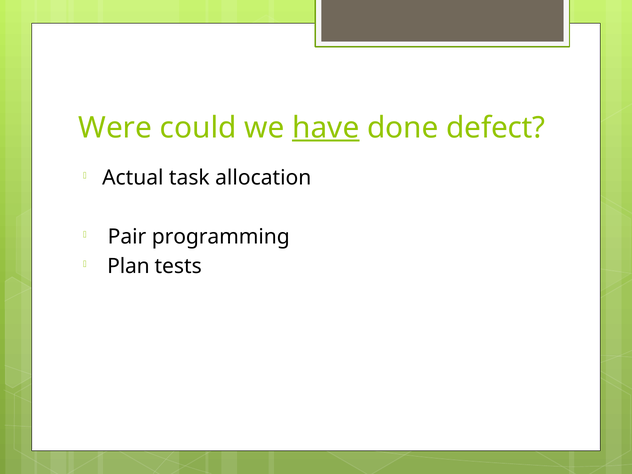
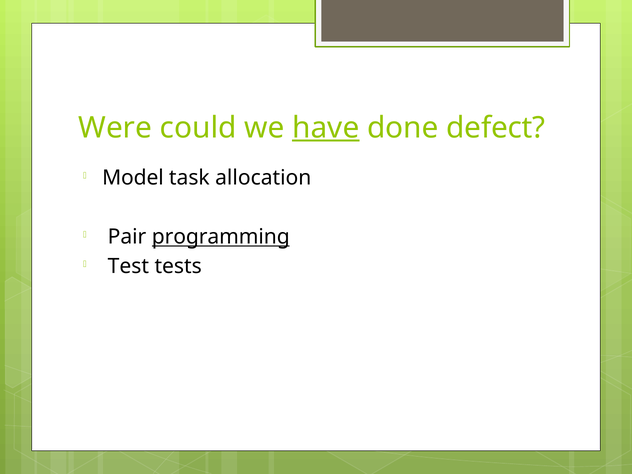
Actual: Actual -> Model (133, 178)
programming underline: none -> present (221, 237)
Plan: Plan -> Test (128, 266)
